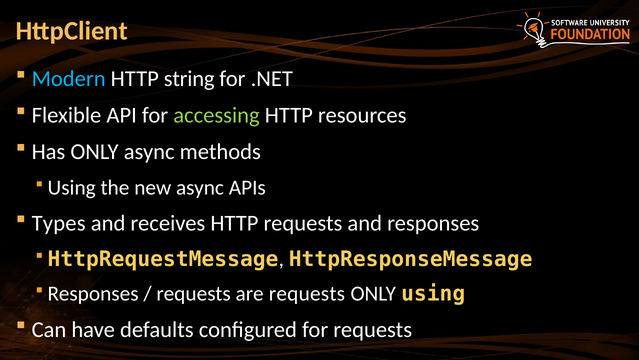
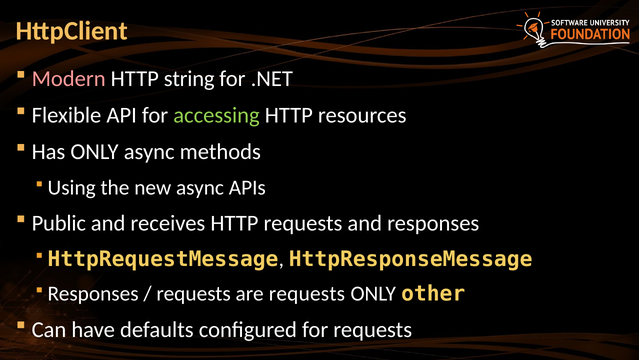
Modern colour: light blue -> pink (69, 79)
Types: Types -> Public (59, 223)
ONLY using: using -> other (433, 293)
